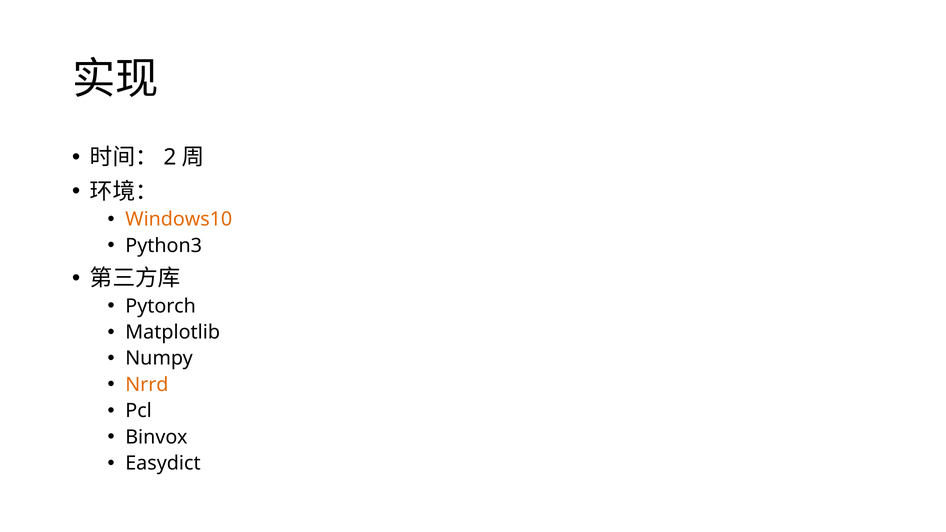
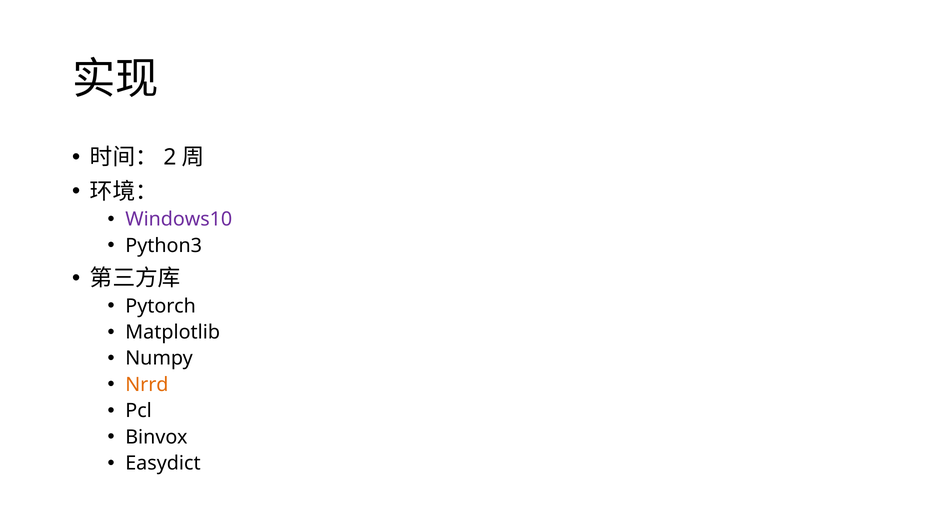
Windows10 colour: orange -> purple (179, 219)
